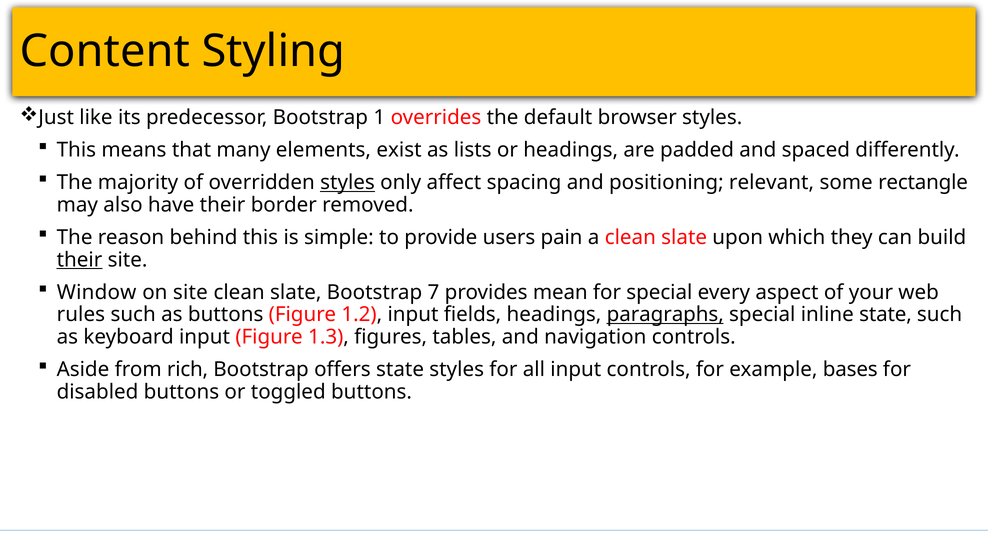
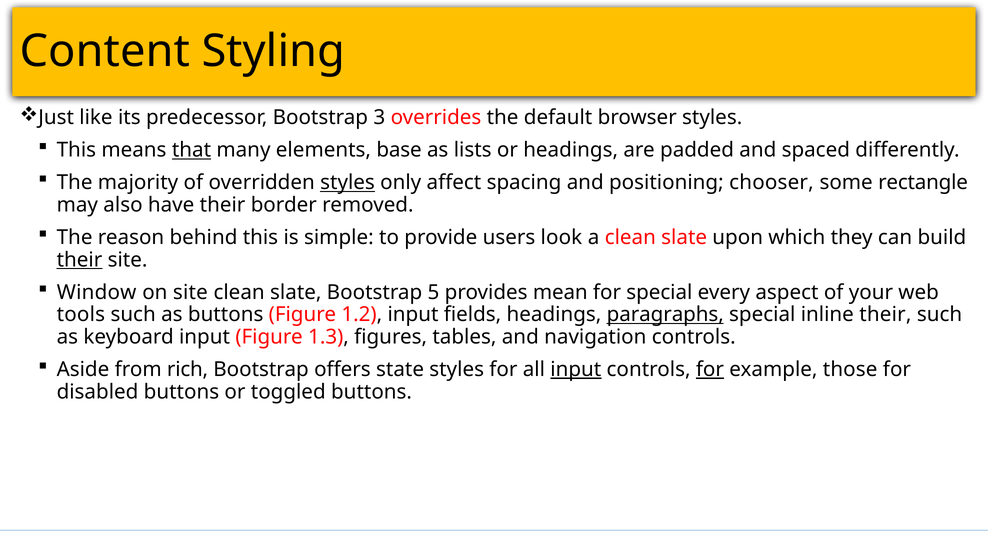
1: 1 -> 3 (379, 117)
that underline: none -> present (191, 150)
exist: exist -> base (399, 150)
relevant: relevant -> chooser (771, 183)
pain: pain -> look (561, 237)
7: 7 -> 5 (433, 292)
rules: rules -> tools (81, 314)
inline state: state -> their (885, 314)
input underline: none -> present (576, 369)
for underline: none -> present (710, 369)
bases: bases -> those (850, 369)
